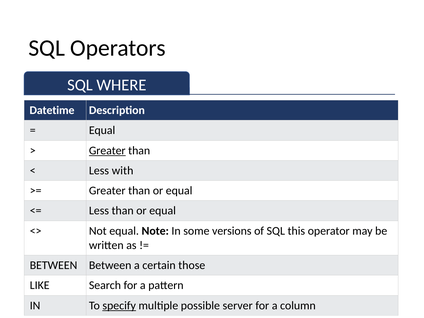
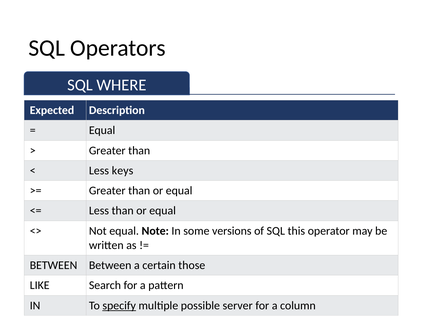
Datetime: Datetime -> Expected (52, 110)
Greater underline: present -> none (107, 151)
with: with -> keys (123, 171)
